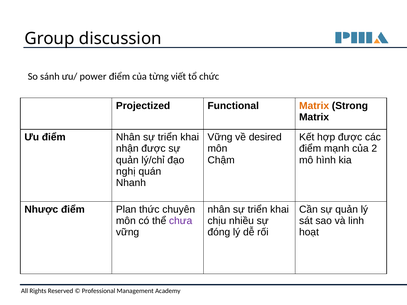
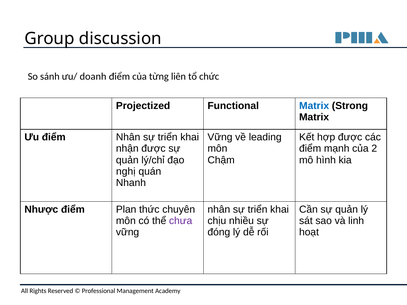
power: power -> doanh (93, 77)
viết: viết -> liên (178, 77)
Matrix colour: orange -> blue (314, 106)
desired: desired -> leading (265, 137)
